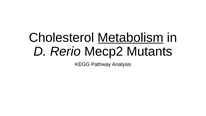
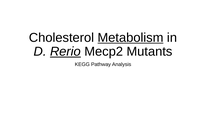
Rerio underline: none -> present (65, 51)
